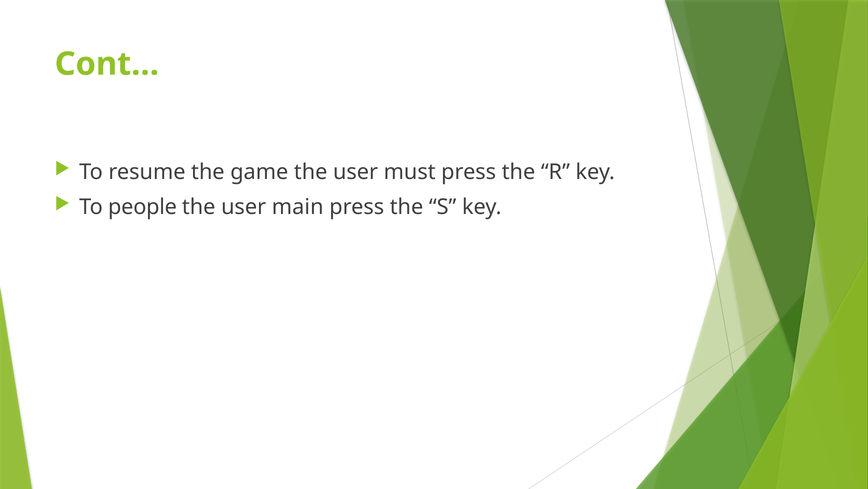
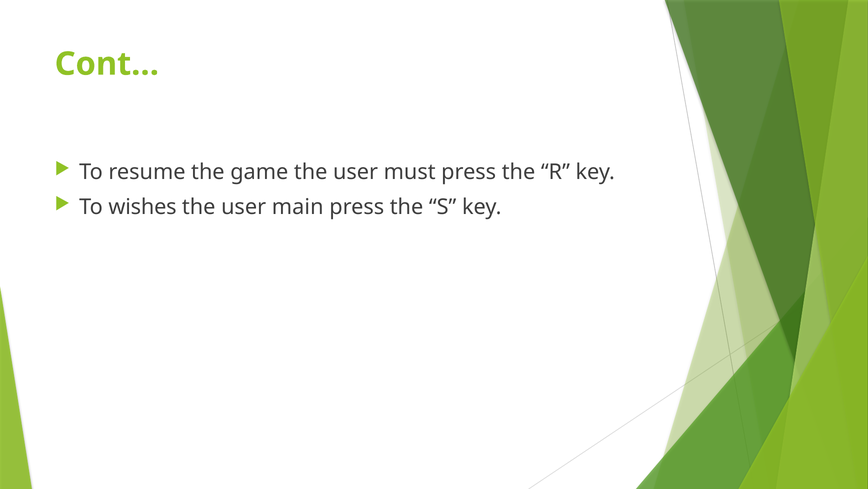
people: people -> wishes (143, 207)
